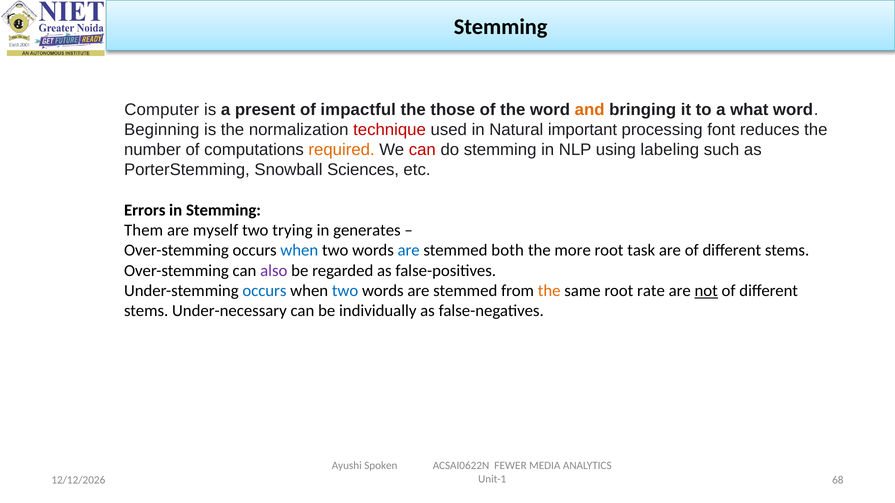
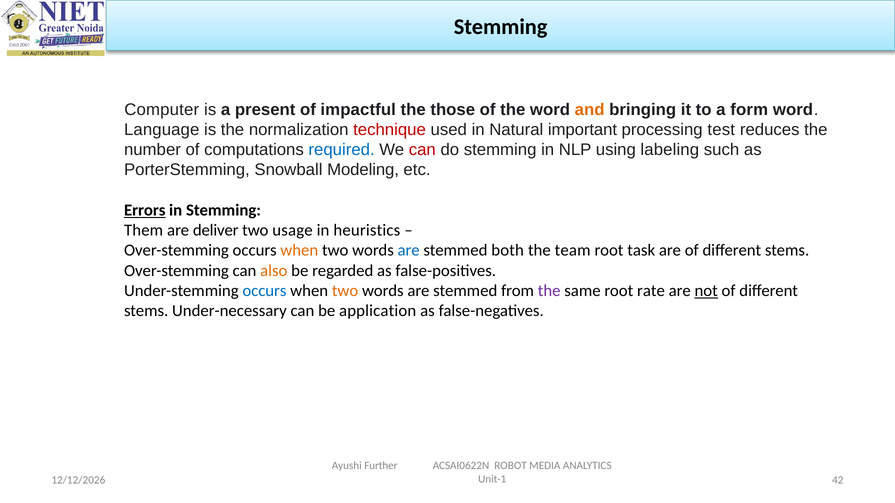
what: what -> form (749, 110)
Beginning: Beginning -> Language (162, 130)
font: font -> test (721, 130)
required colour: orange -> blue (342, 150)
Sciences: Sciences -> Modeling (363, 170)
Errors underline: none -> present (145, 210)
myself: myself -> deliver (216, 230)
trying: trying -> usage (293, 230)
generates: generates -> heuristics (367, 230)
when colour: blue -> orange (299, 251)
more: more -> team (573, 251)
also colour: purple -> orange (274, 271)
two colour: blue -> orange (345, 291)
the colour: orange -> purple (549, 291)
individually: individually -> application (378, 311)
Spoken: Spoken -> Further (381, 466)
FEWER: FEWER -> ROBOT (511, 466)
68: 68 -> 42 (838, 481)
